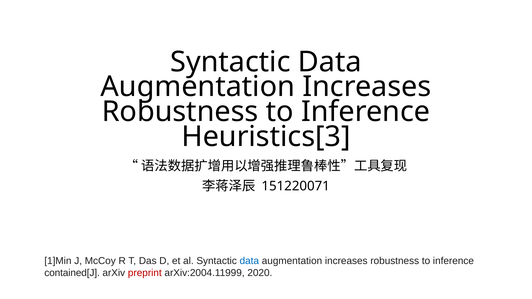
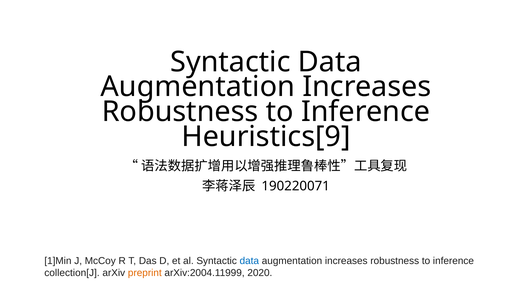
Heuristics[3: Heuristics[3 -> Heuristics[9 (266, 137)
151220071: 151220071 -> 190220071 (296, 186)
contained[J: contained[J -> collection[J (72, 273)
preprint colour: red -> orange (145, 273)
